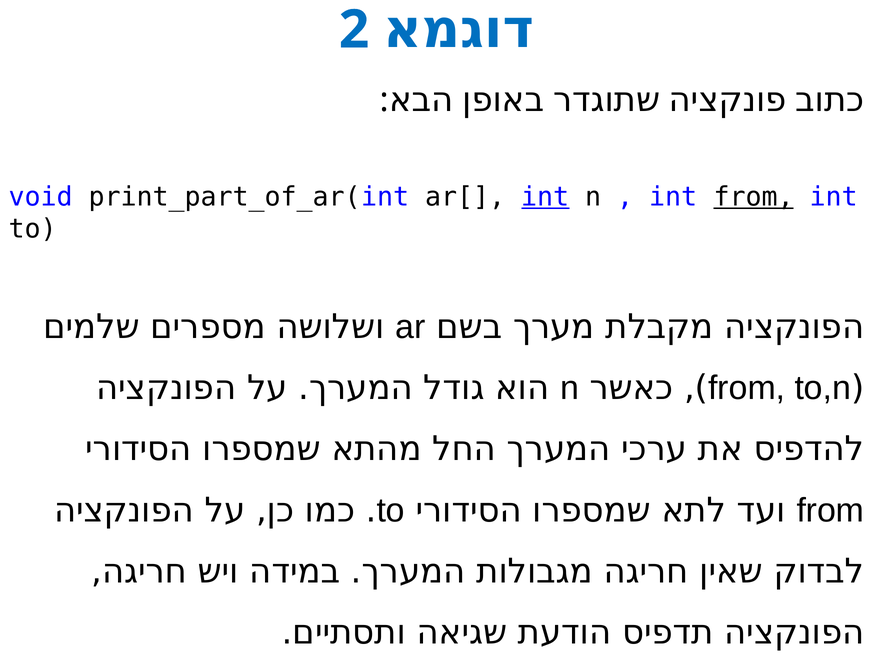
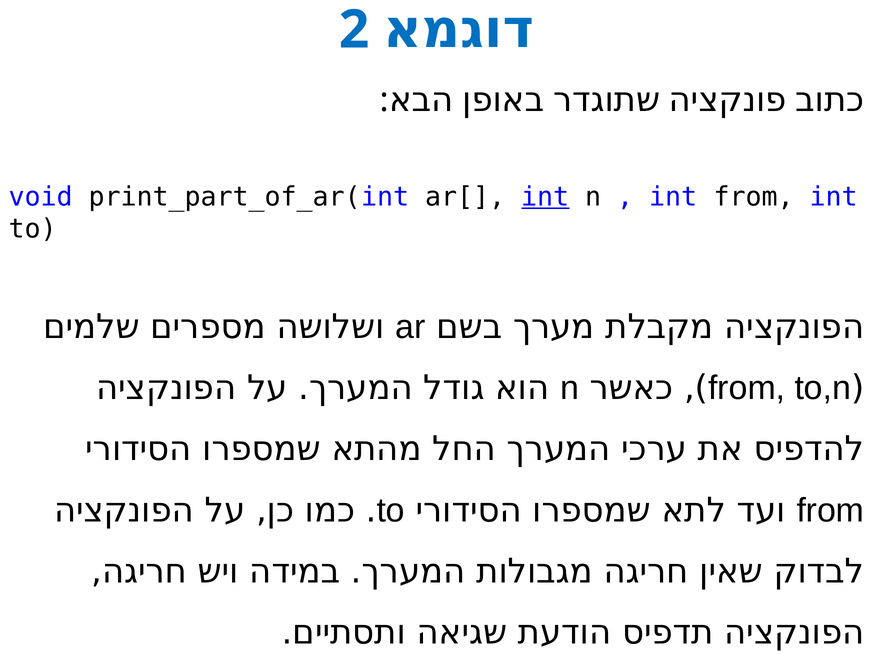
from underline: present -> none (754, 197)
